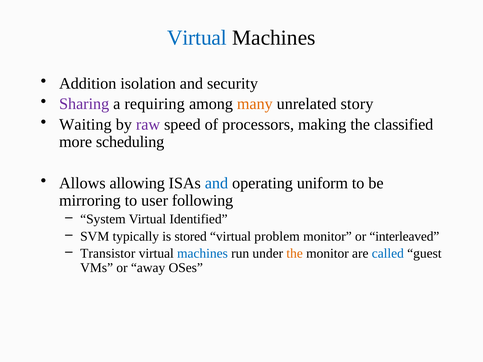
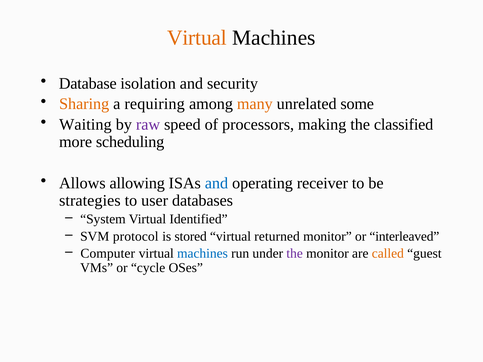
Virtual colour: blue -> orange (197, 38)
Addition: Addition -> Database (88, 83)
Sharing colour: purple -> orange (84, 104)
story: story -> some (357, 104)
uniform: uniform -> receiver (322, 183)
mirroring: mirroring -> strategies (90, 201)
following: following -> databases (203, 201)
typically: typically -> protocol (136, 236)
problem: problem -> returned (277, 236)
Transistor: Transistor -> Computer (108, 254)
the colour: orange -> purple (295, 254)
called colour: blue -> orange (388, 254)
away: away -> cycle (148, 268)
